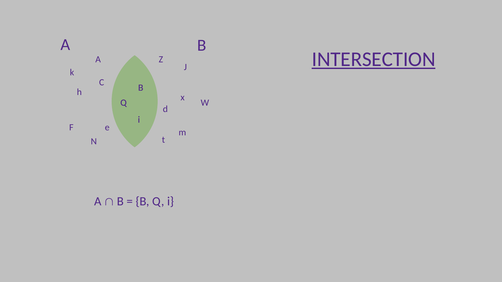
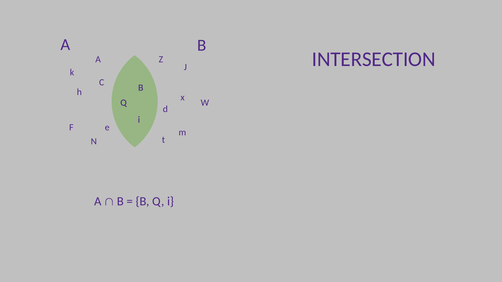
INTERSECTION underline: present -> none (374, 59)
